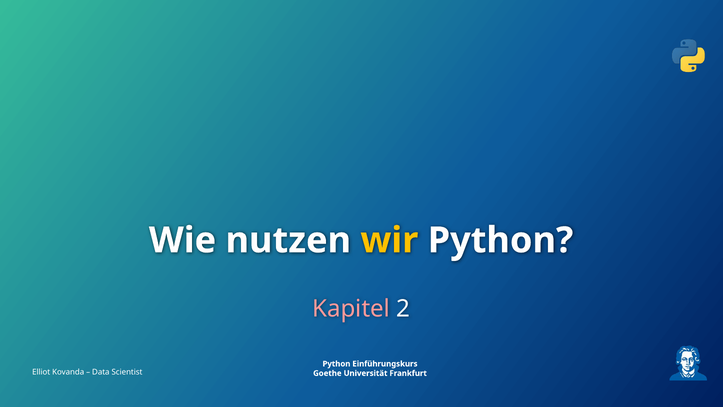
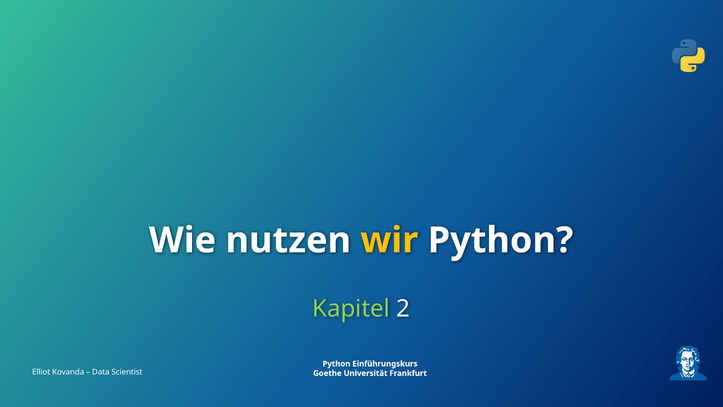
Kapitel colour: pink -> light green (351, 308)
